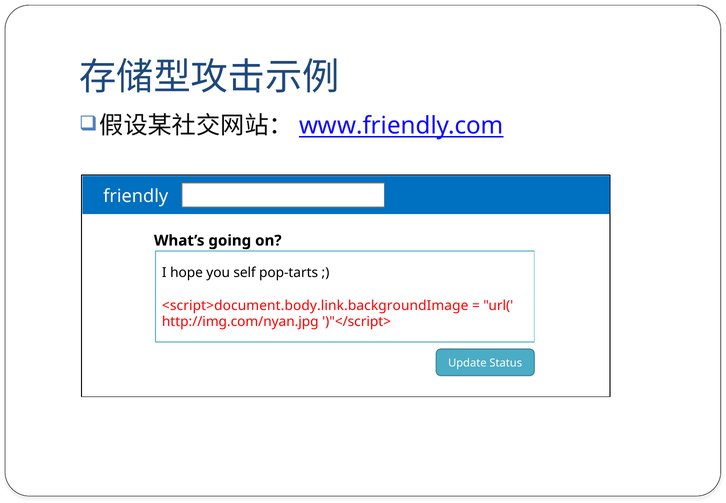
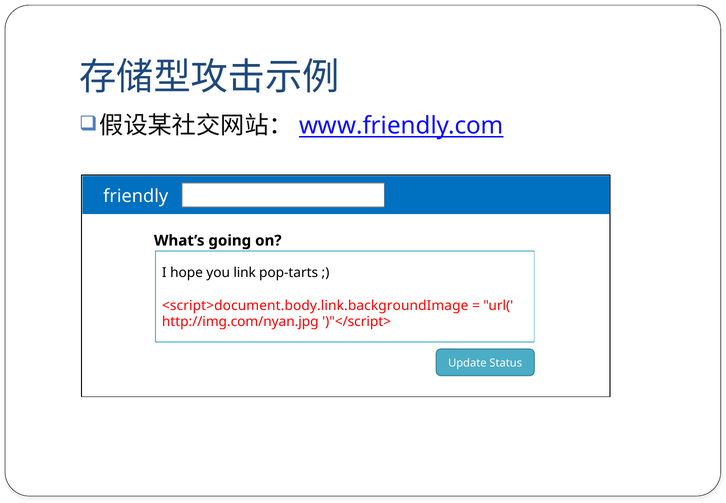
self: self -> link (245, 273)
